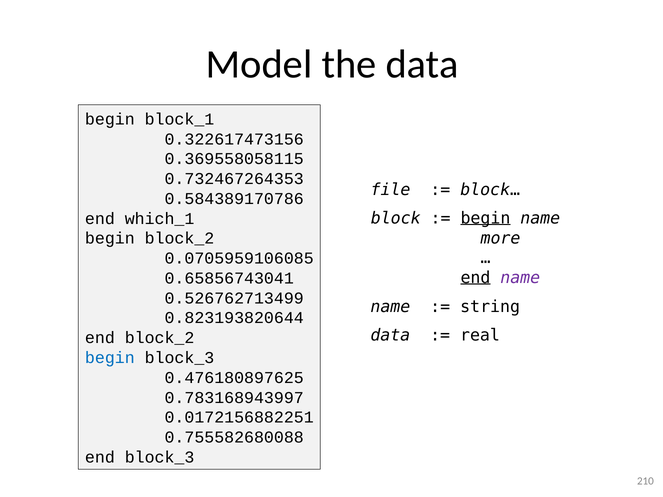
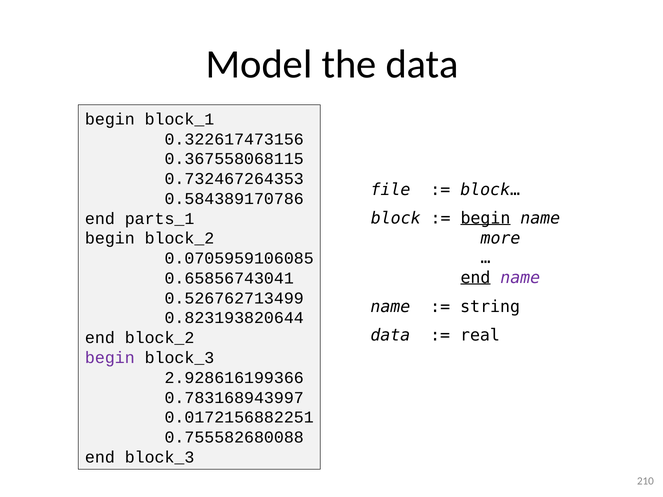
0.369558058115: 0.369558058115 -> 0.367558068115 (234, 159)
which_1: which_1 -> parts_1 (160, 219)
begin colour: blue -> purple (110, 358)
0.476180897625: 0.476180897625 -> 2.928616199366 (234, 378)
